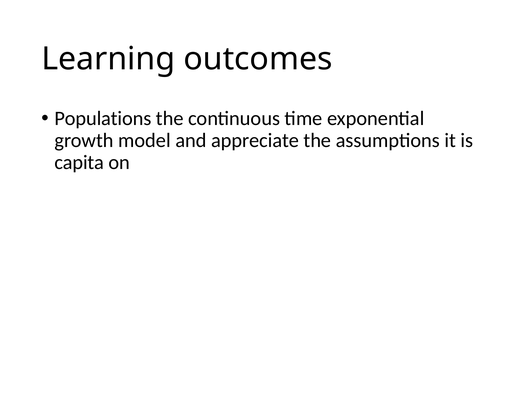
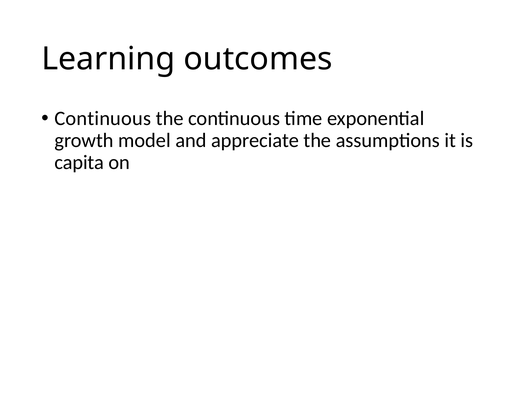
Populations: Populations -> Continuous (103, 118)
